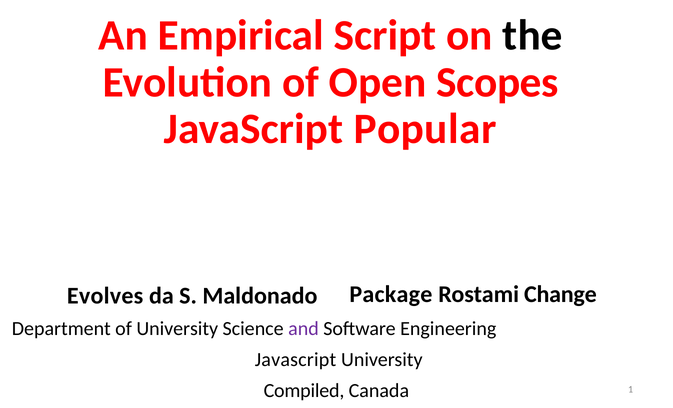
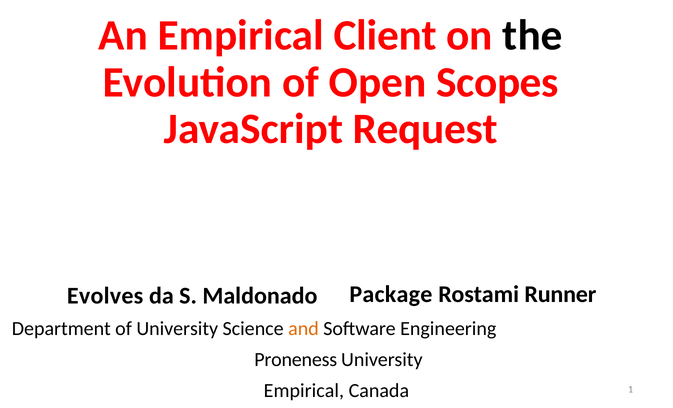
Script: Script -> Client (385, 36)
Popular: Popular -> Request (425, 129)
Change: Change -> Runner (560, 295)
and colour: purple -> orange (303, 329)
Javascript: Javascript -> Proneness (296, 360)
Compiled: Compiled -> Empirical (304, 391)
